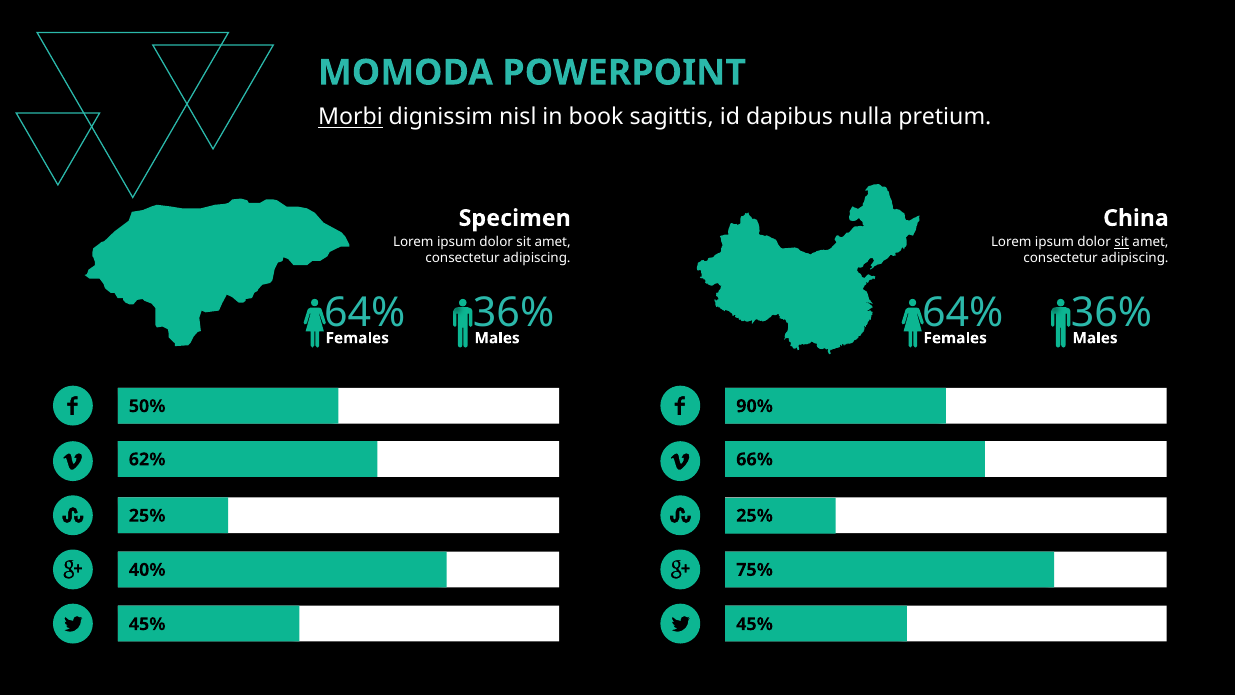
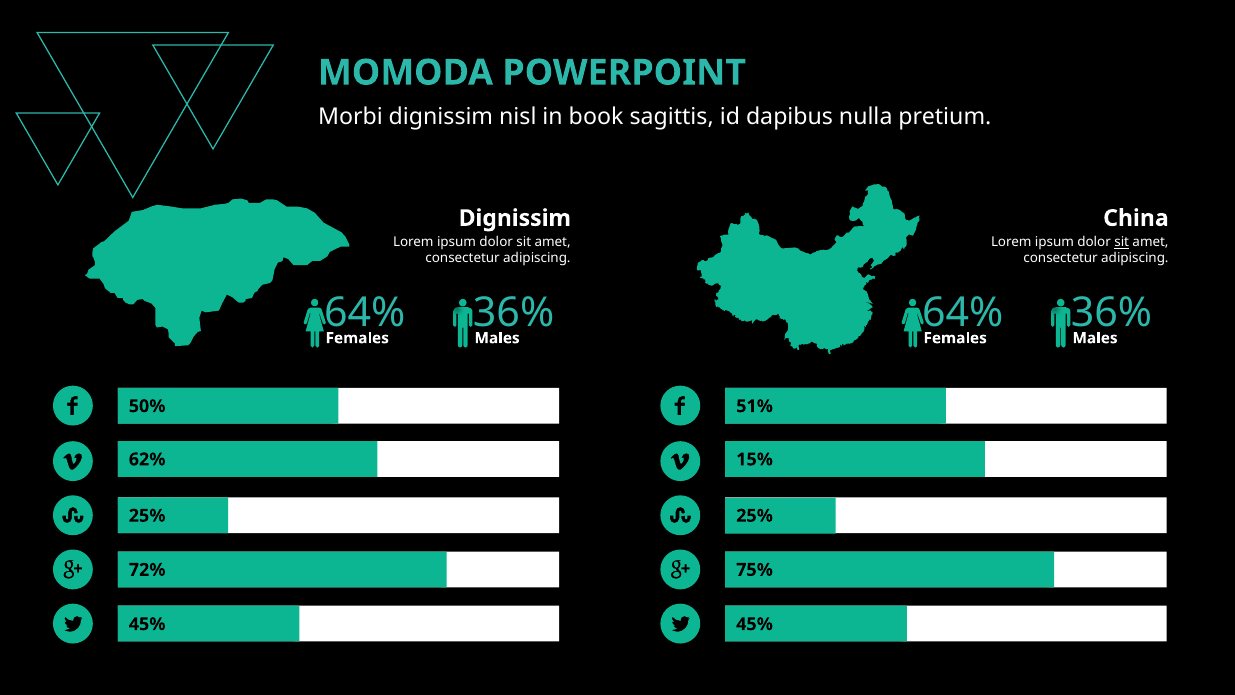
Morbi underline: present -> none (350, 117)
Specimen: Specimen -> Dignissim (515, 218)
90%: 90% -> 51% (755, 406)
66%: 66% -> 15% (755, 459)
40%: 40% -> 72% (147, 570)
